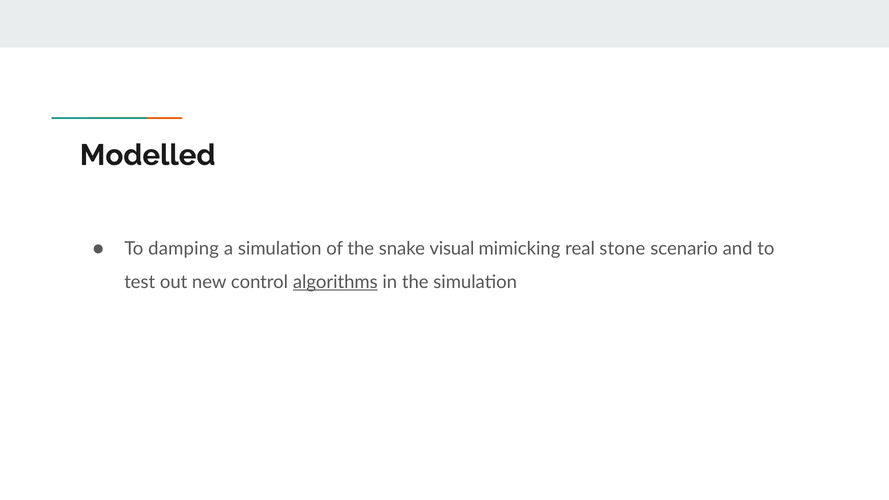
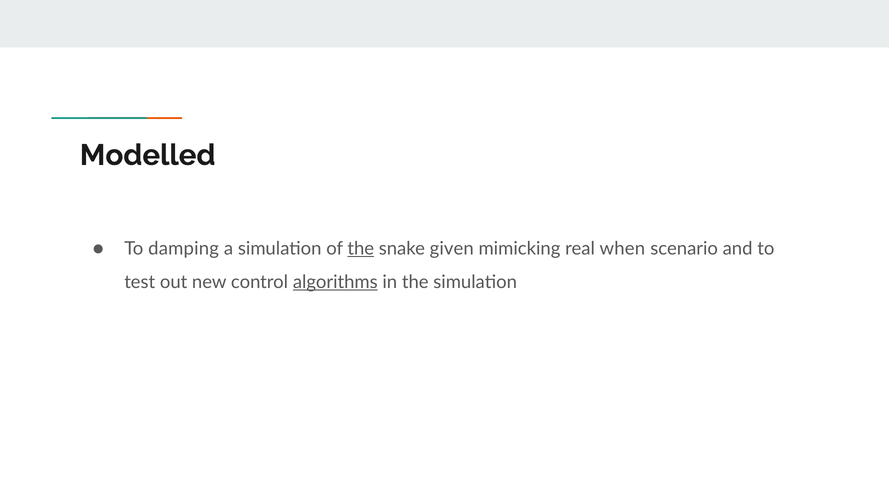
the underline: none -> present (361, 249)
visual: visual -> given (452, 249)
stone: stone -> when (622, 249)
